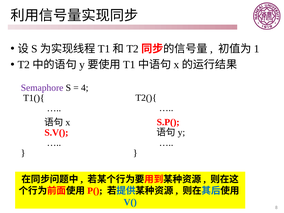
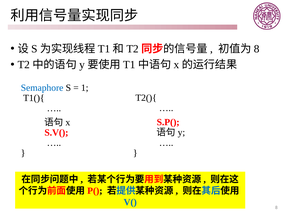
1: 1 -> 8 (257, 49)
Semaphore colour: purple -> blue (42, 88)
4: 4 -> 1 (85, 88)
